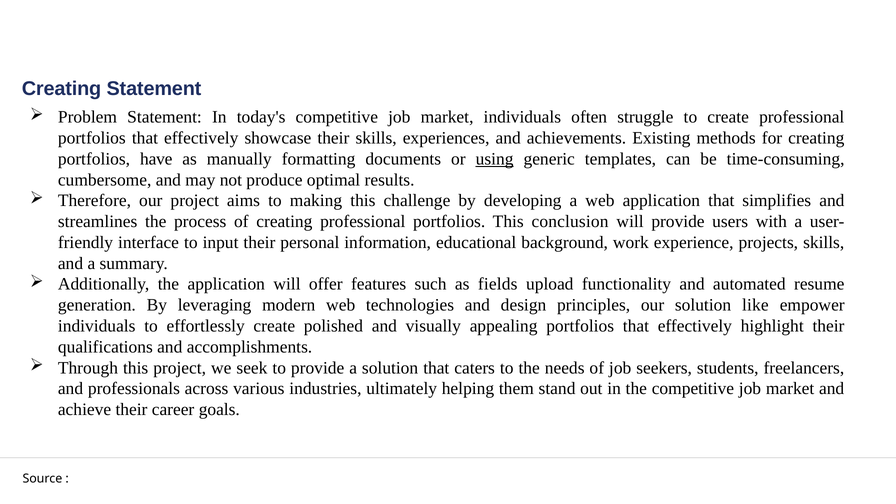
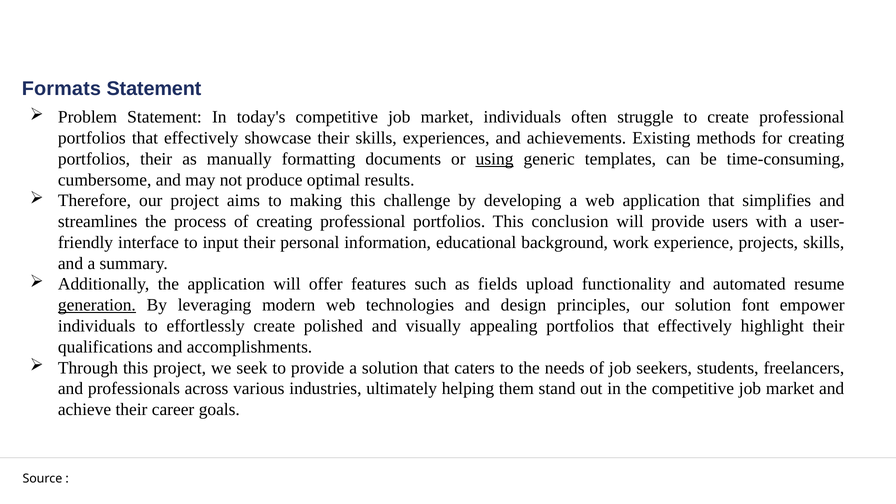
Creating: Creating -> Formats (61, 89)
portfolios have: have -> their (156, 159)
generation underline: none -> present (97, 306)
like: like -> font (755, 306)
